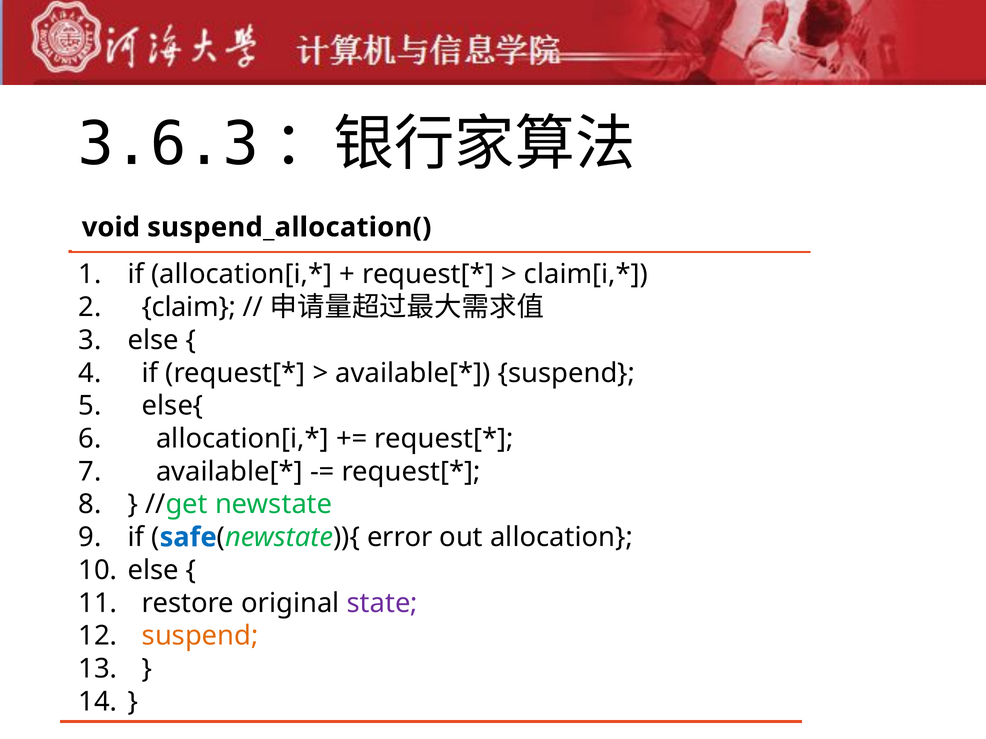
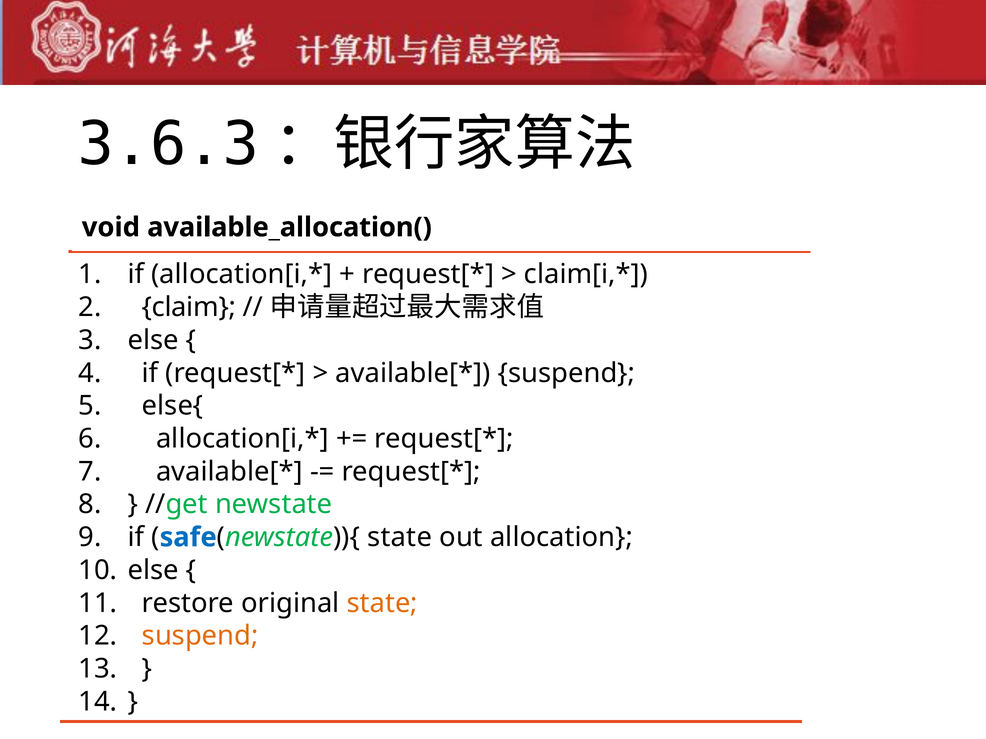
suspend_allocation(: suspend_allocation( -> available_allocation( (290, 227)
error: error -> state (400, 538)
state colour: purple -> orange (382, 603)
